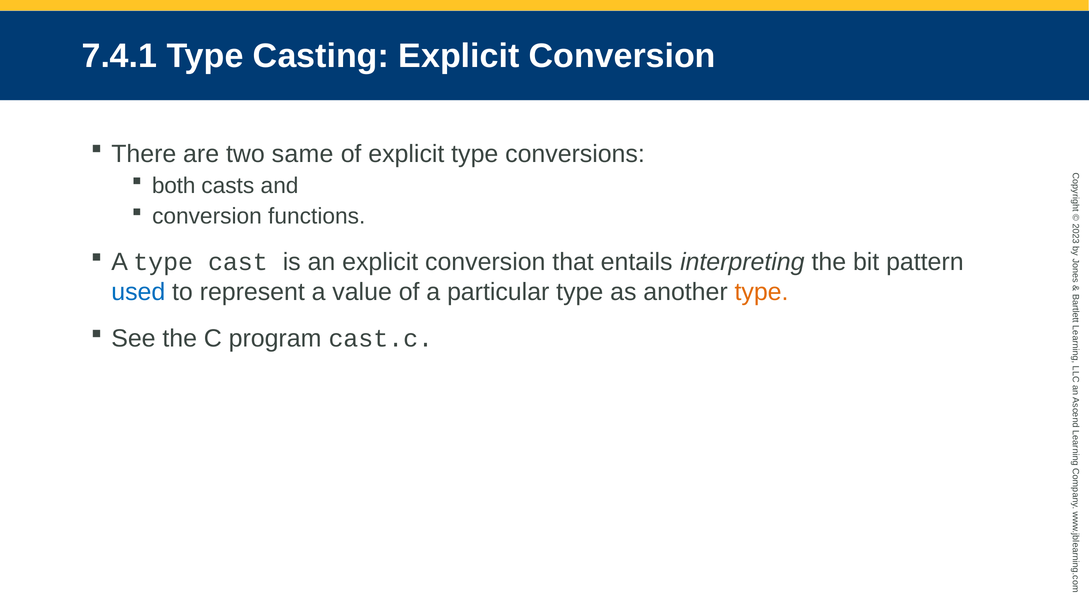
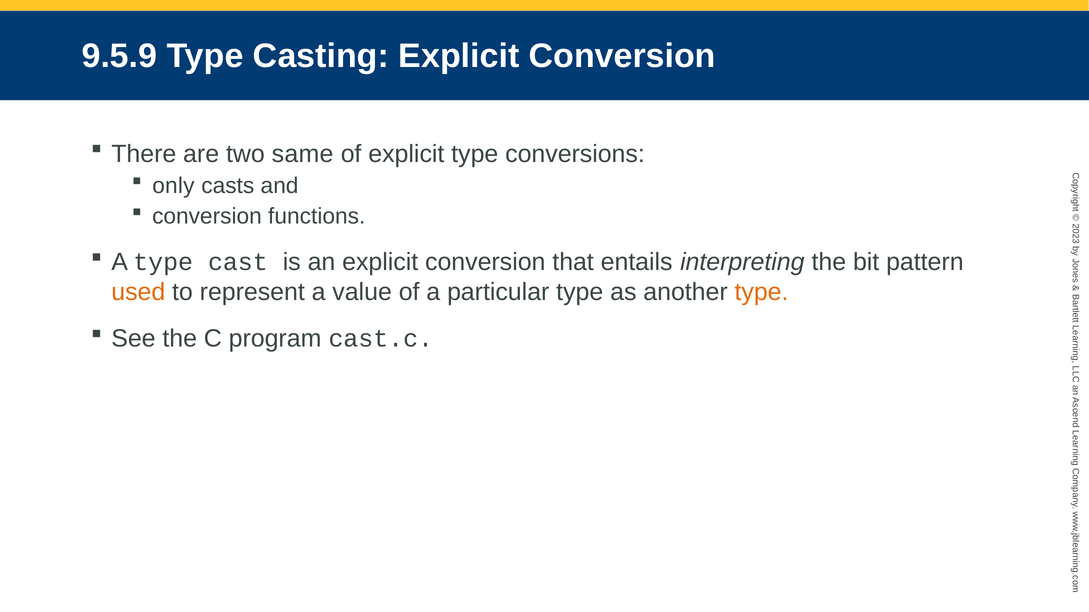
7.4.1: 7.4.1 -> 9.5.9 (119, 56)
both: both -> only (173, 186)
used colour: blue -> orange (138, 292)
